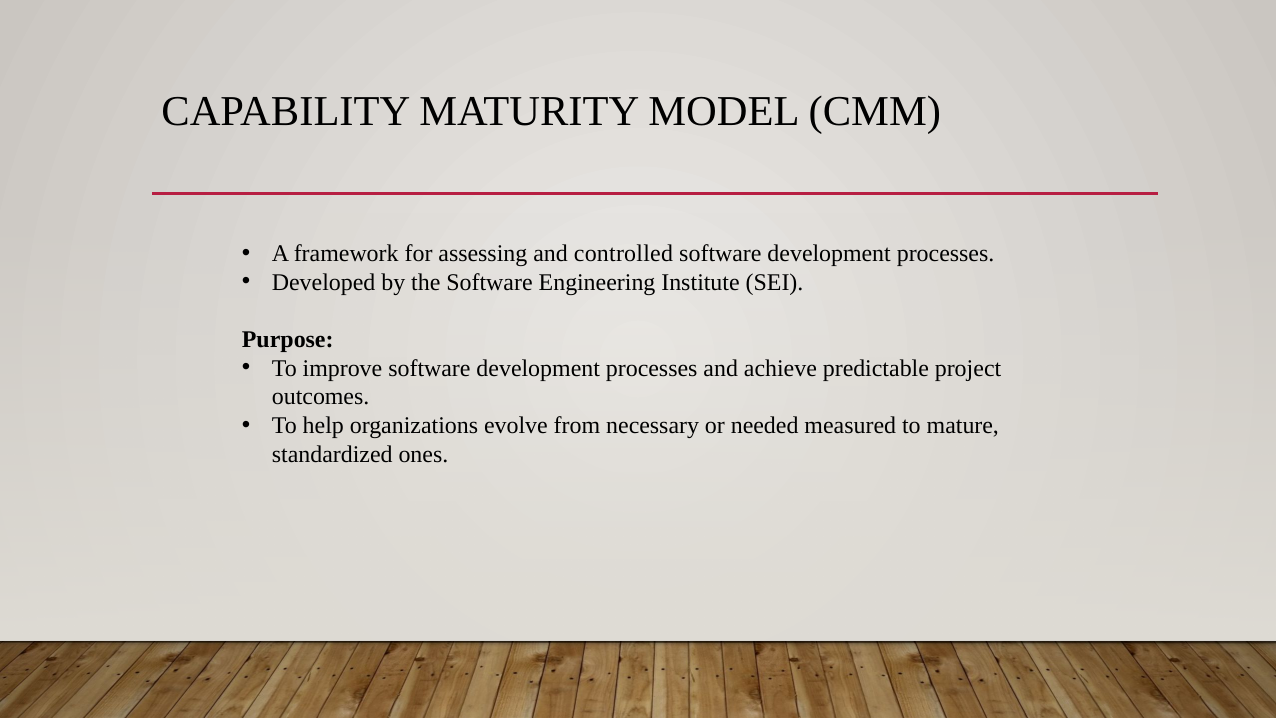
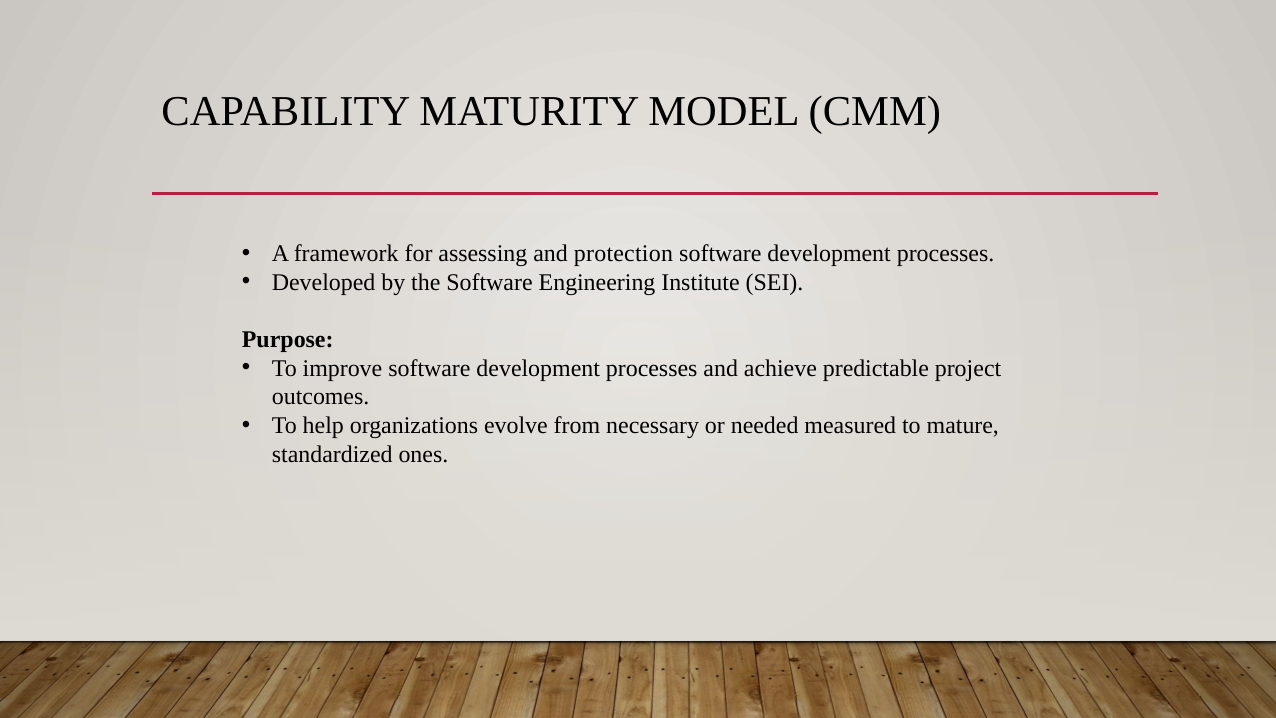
controlled: controlled -> protection (623, 253)
